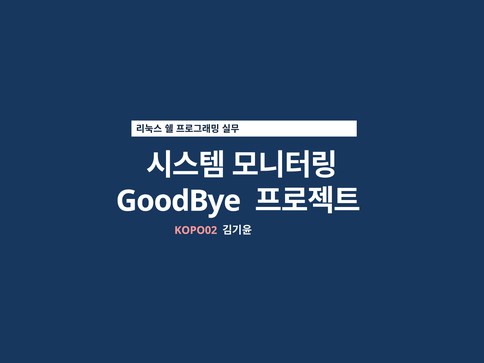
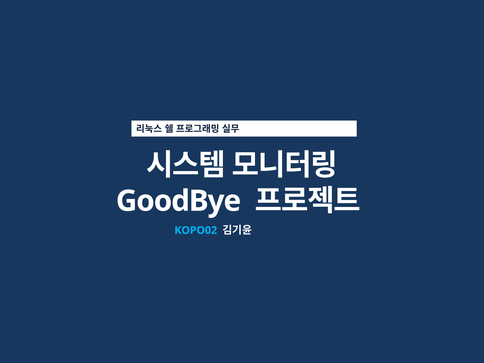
KOPO02 colour: pink -> light blue (196, 230)
